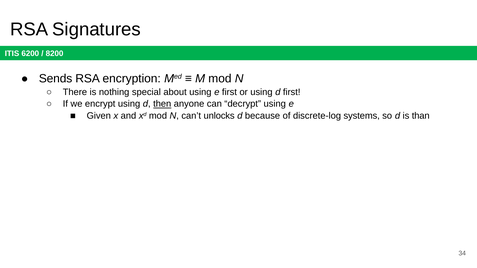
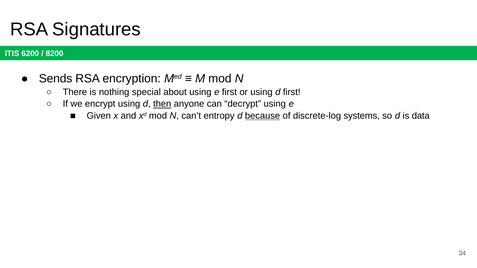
unlocks: unlocks -> entropy (219, 116)
because underline: none -> present (263, 116)
than: than -> data (421, 116)
